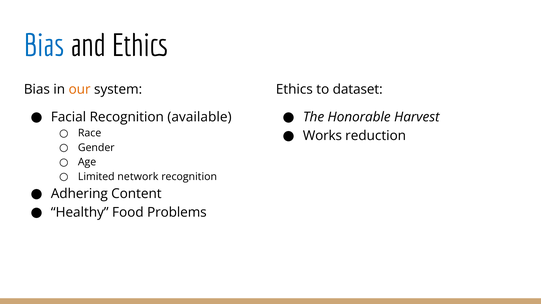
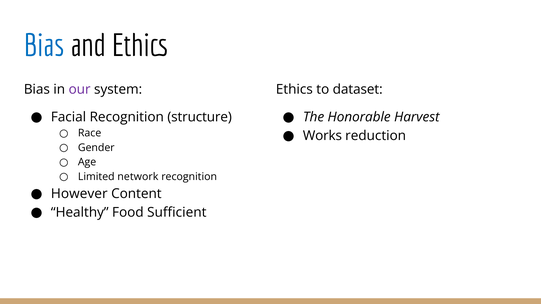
our colour: orange -> purple (80, 89)
available: available -> structure (200, 117)
Adhering: Adhering -> However (79, 194)
Problems: Problems -> Sufficient (177, 213)
